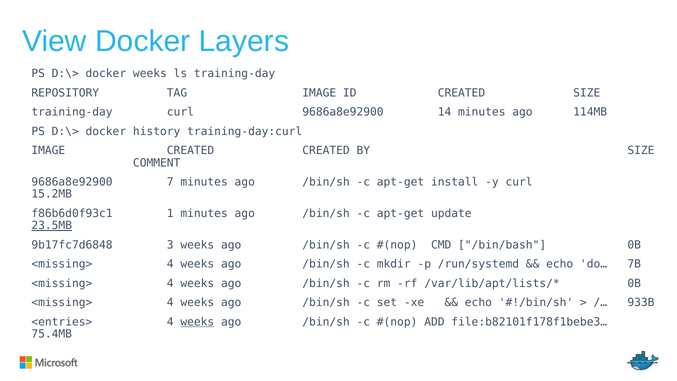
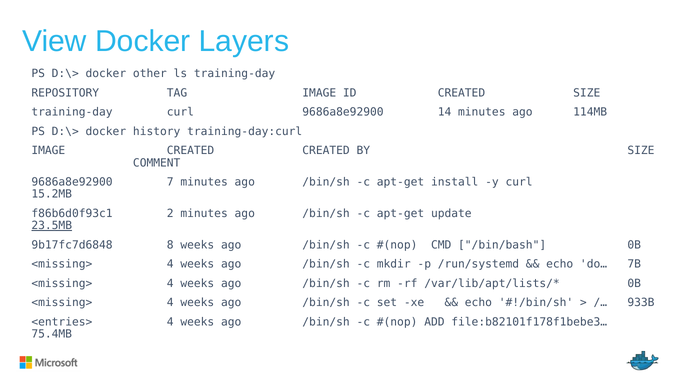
docker weeks: weeks -> other (150, 74)
1: 1 -> 2 (170, 213)
3: 3 -> 8 (170, 245)
weeks underline: present -> none (197, 322)
